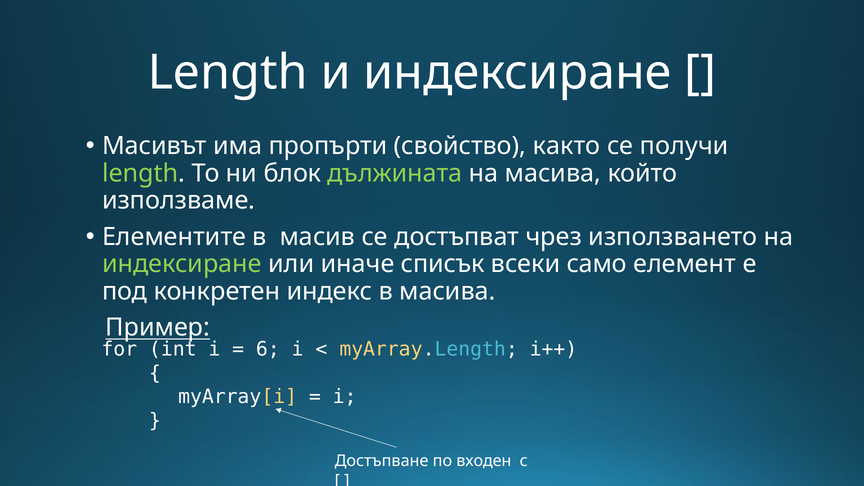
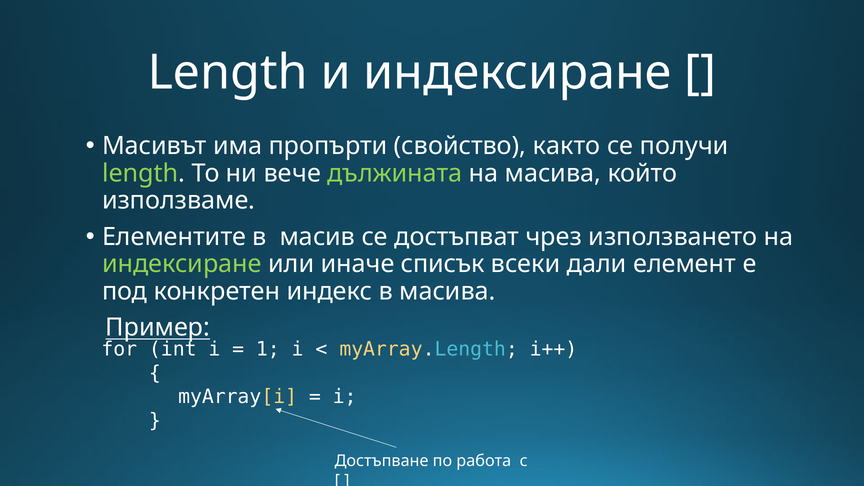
блок: блок -> вече (292, 173)
само: само -> дали (597, 264)
6: 6 -> 1 (268, 349)
входен: входен -> работа (484, 461)
